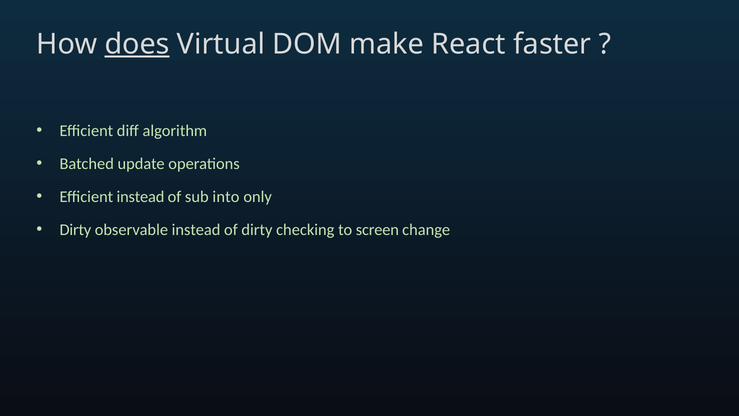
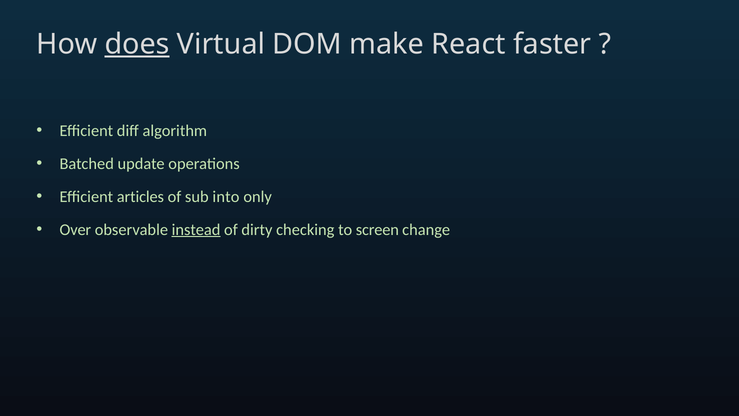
Efficient instead: instead -> articles (140, 197)
Dirty: Dirty -> Over (75, 229)
instead underline: none -> present (196, 229)
